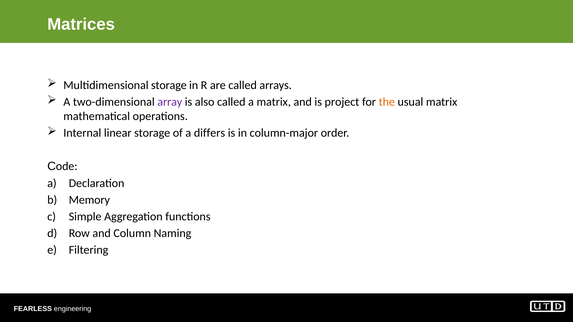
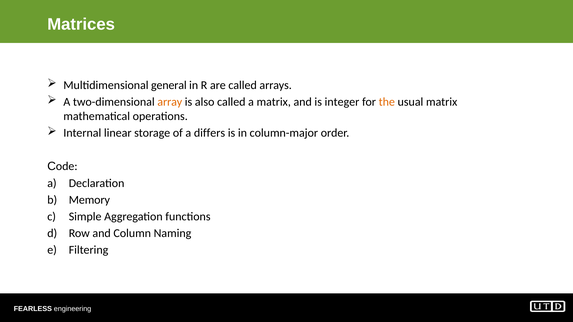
Multidimensional storage: storage -> general (169, 85)
array colour: purple -> orange (170, 102)
project: project -> integer (342, 102)
